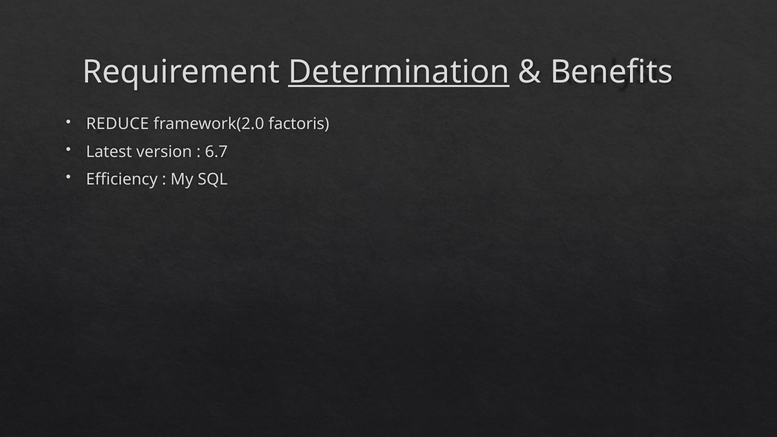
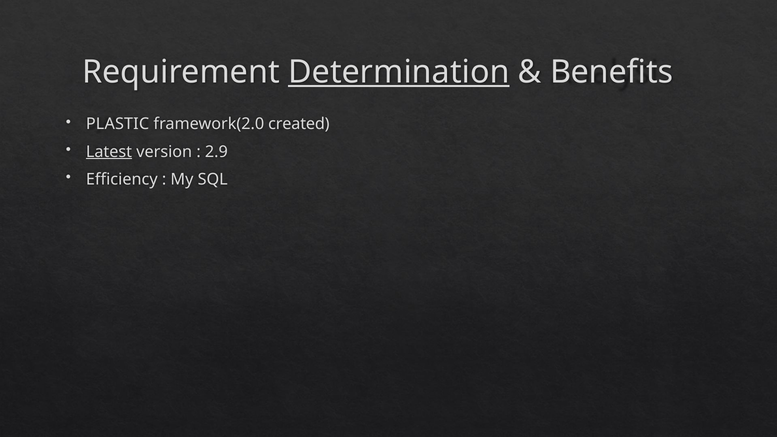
REDUCE: REDUCE -> PLASTIC (118, 124)
factoris: factoris -> created (299, 124)
Latest underline: none -> present (109, 152)
6.7: 6.7 -> 2.9 (216, 152)
